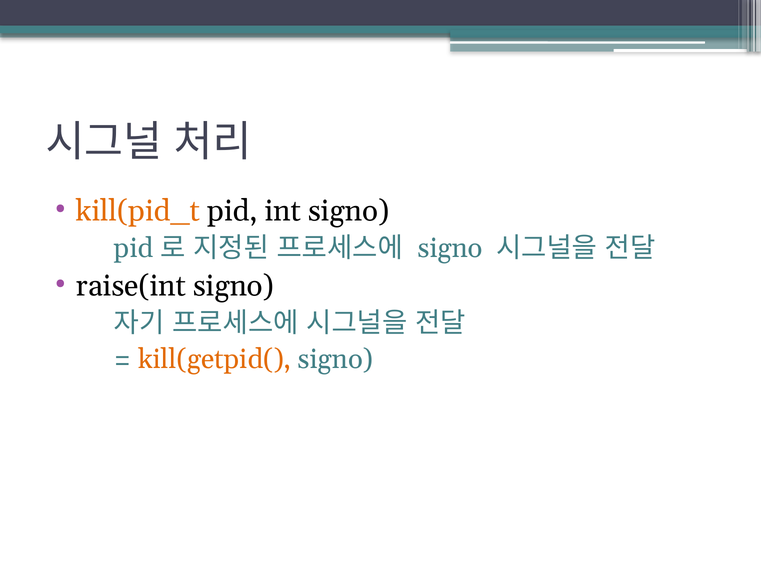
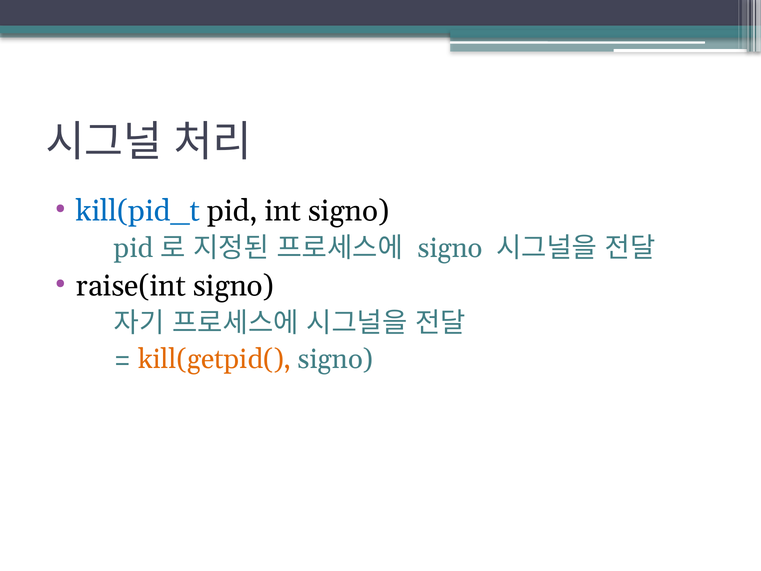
kill(pid_t colour: orange -> blue (138, 211)
